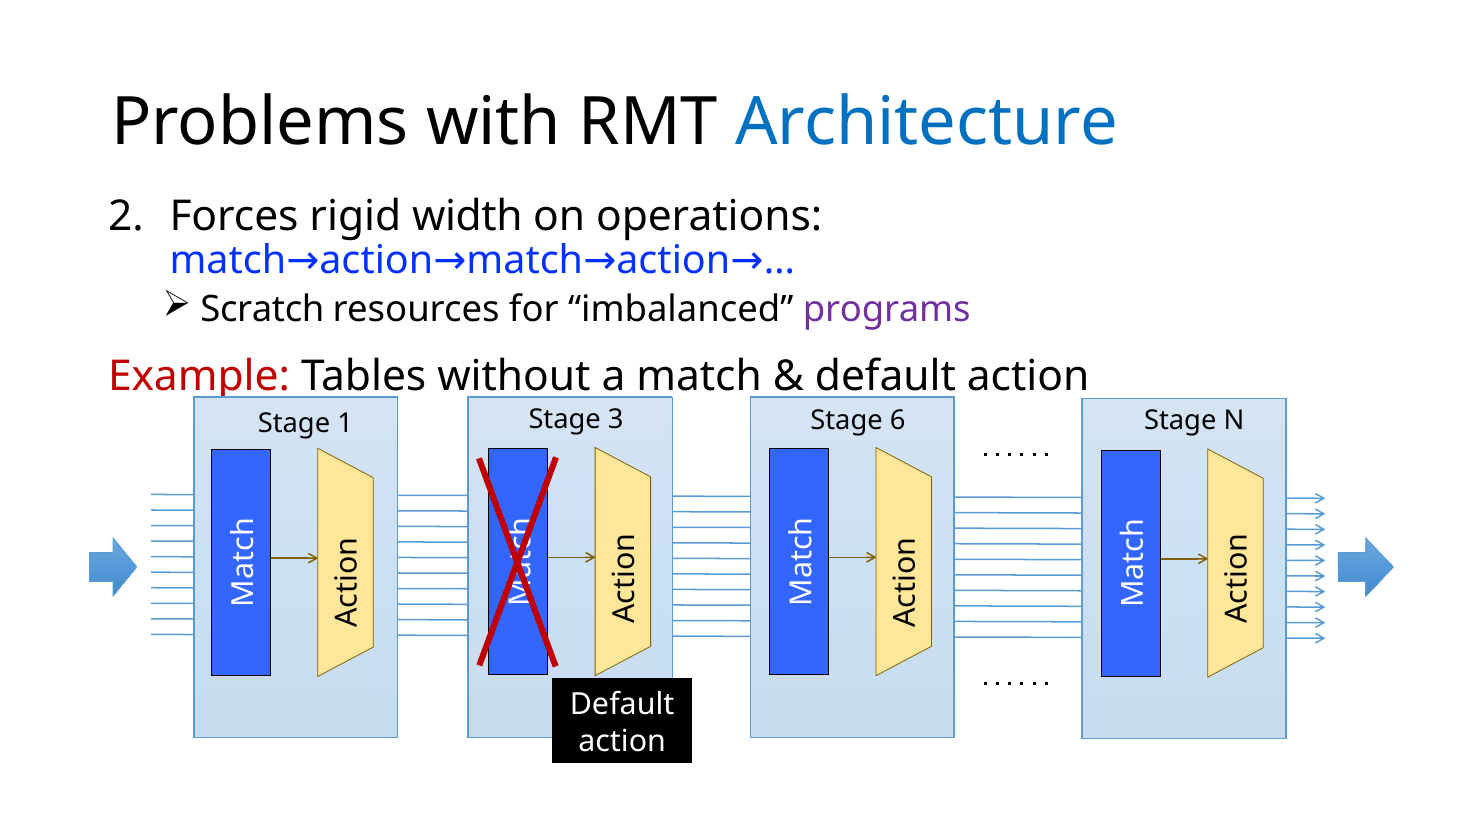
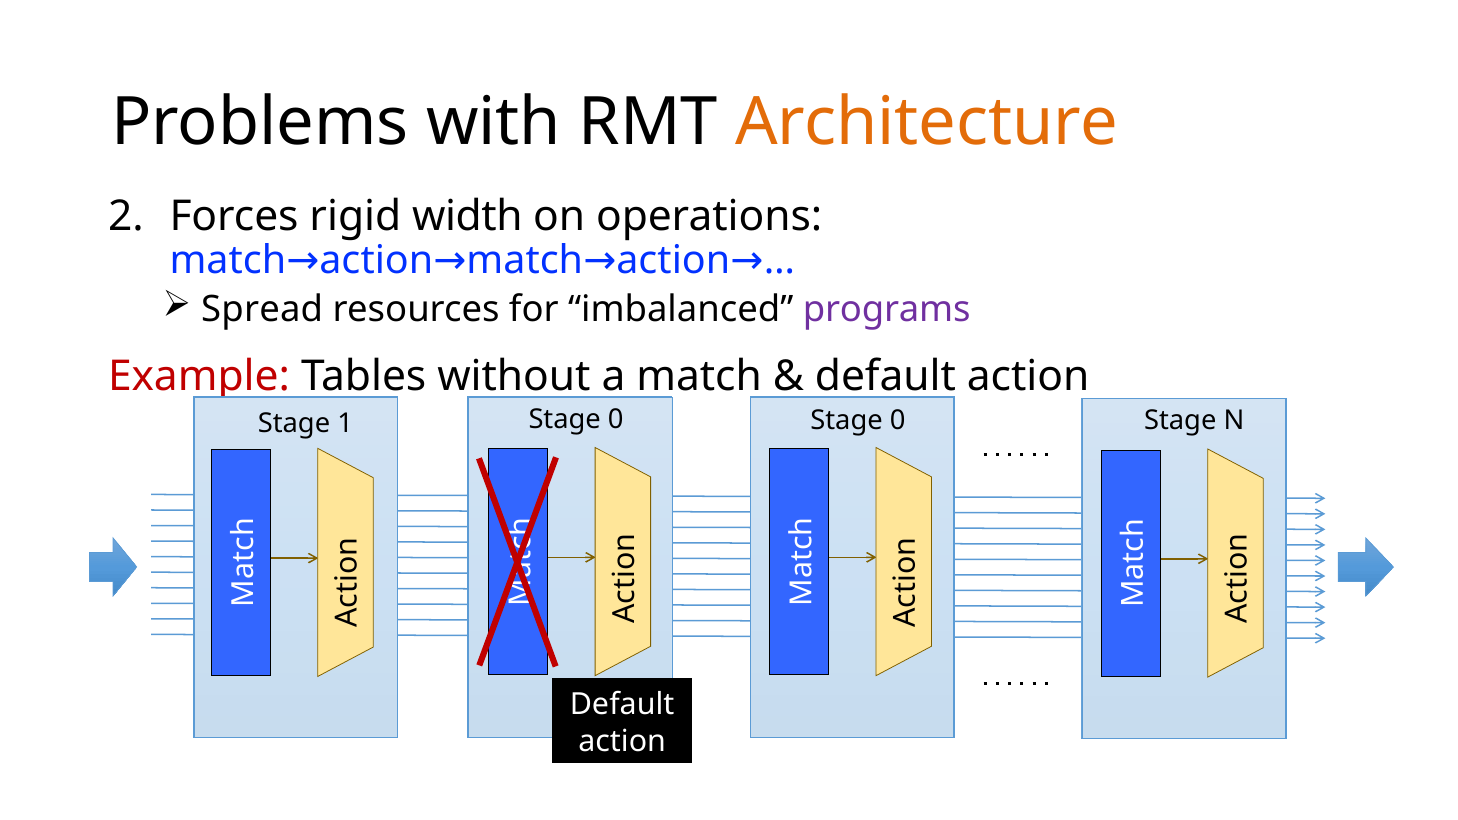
Architecture colour: blue -> orange (927, 123)
Scratch: Scratch -> Spread (262, 310)
1 Stage 3: 3 -> 0 (616, 420)
6: 6 -> 0 (898, 420)
